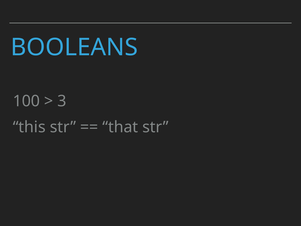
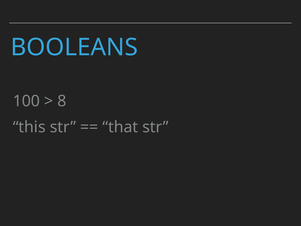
3: 3 -> 8 (62, 101)
